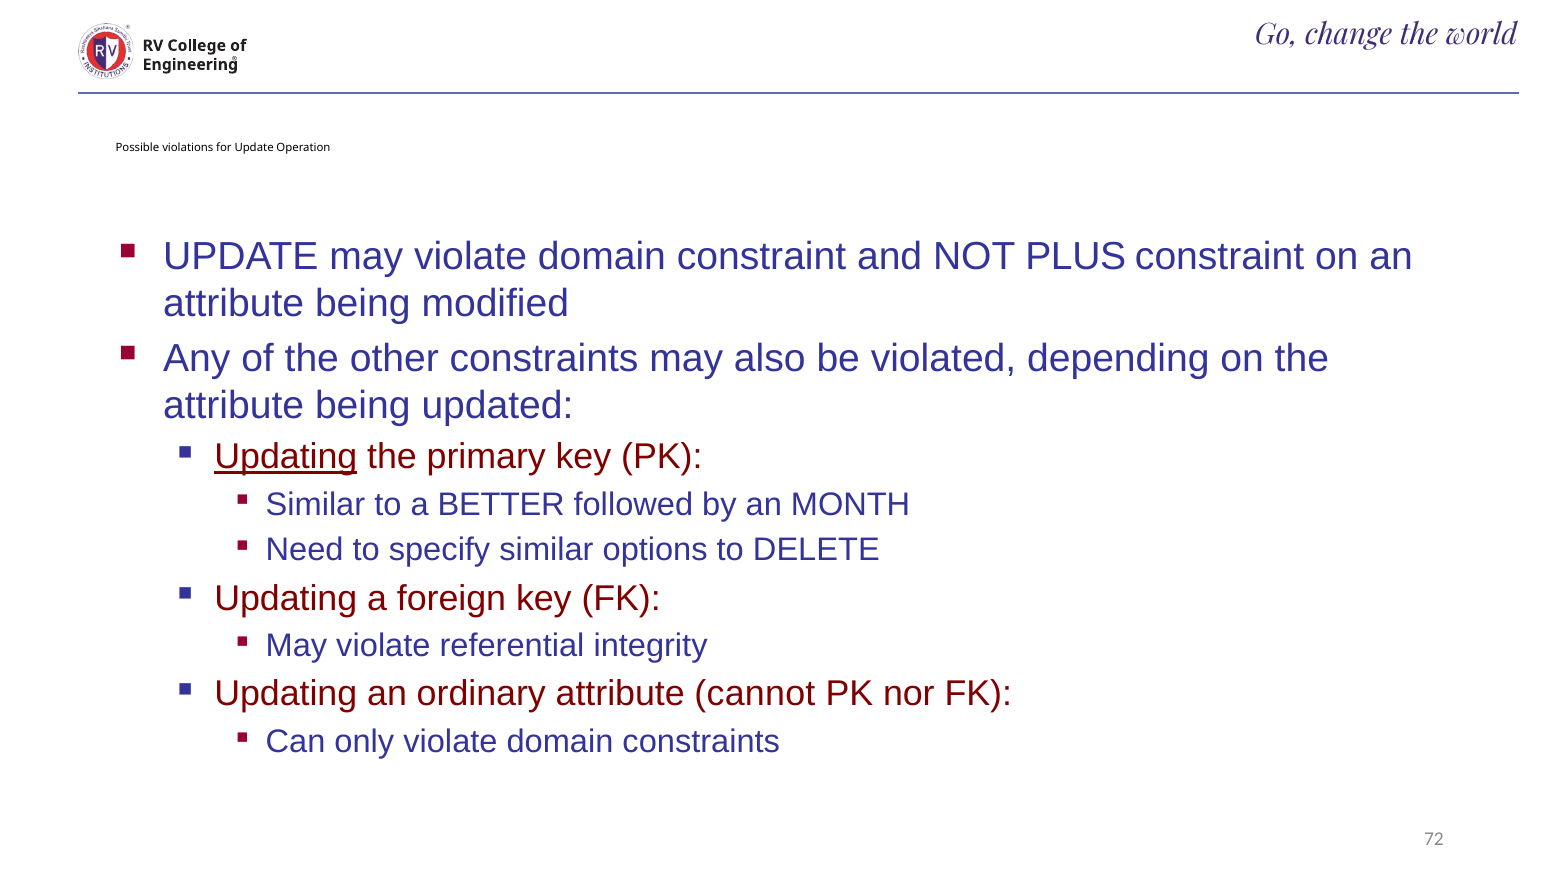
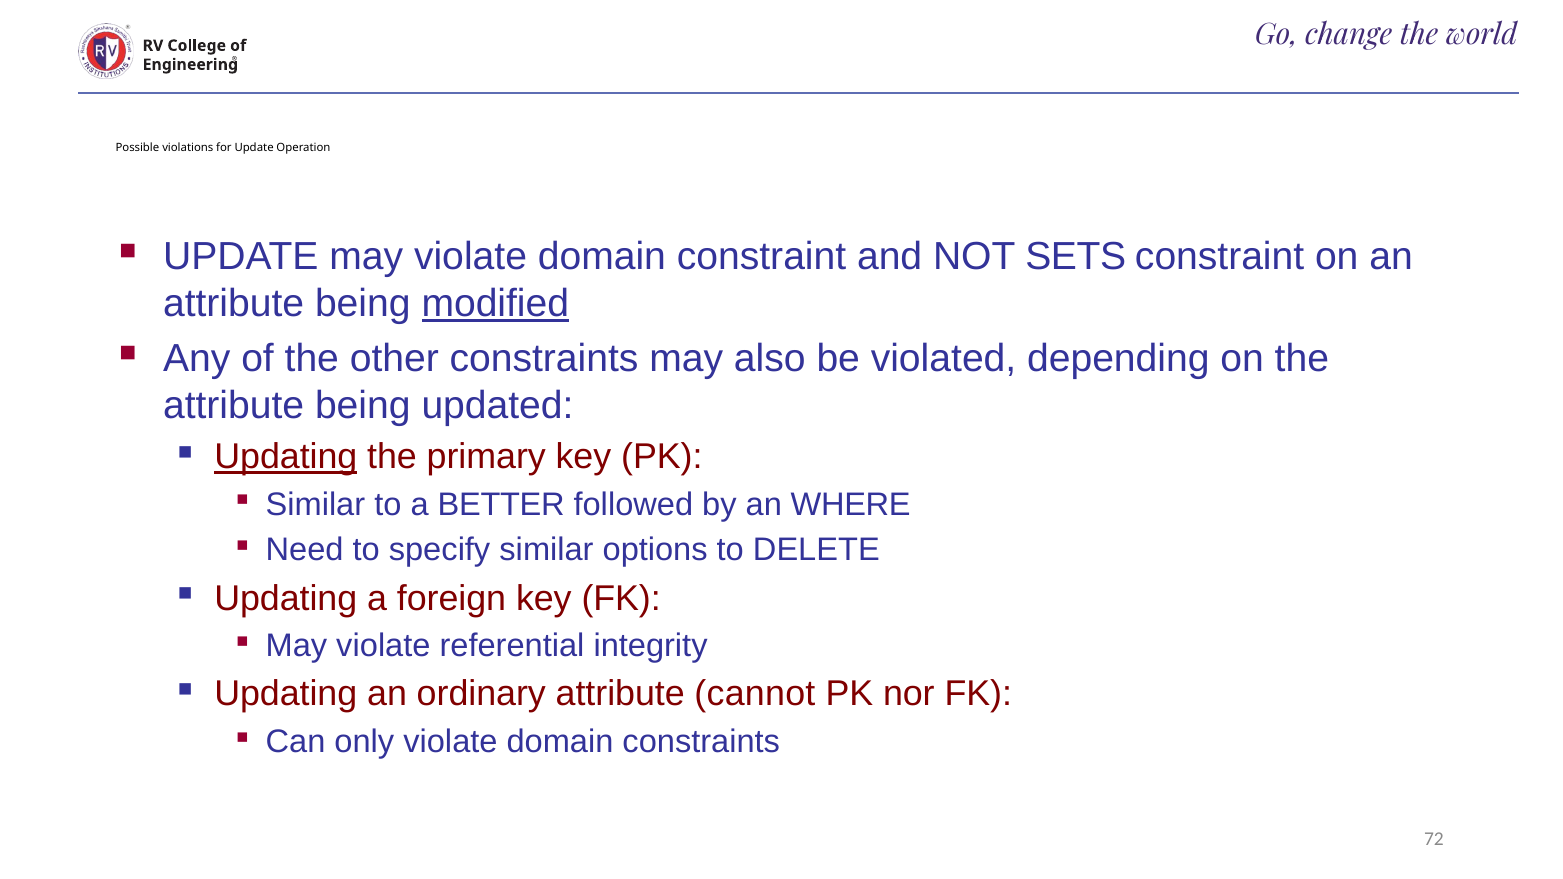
PLUS: PLUS -> SETS (1076, 257)
modified underline: none -> present (495, 304)
MONTH: MONTH -> WHERE (851, 505)
